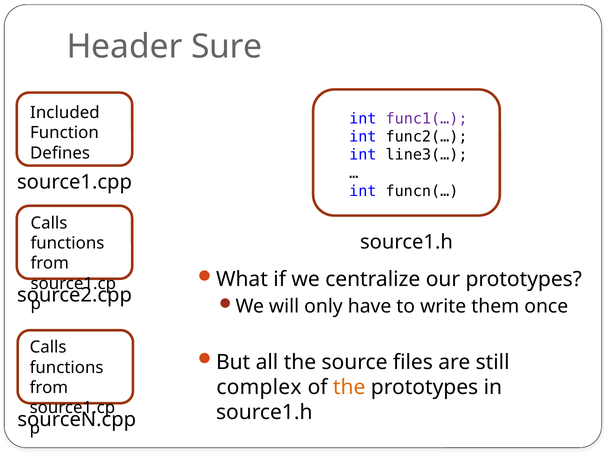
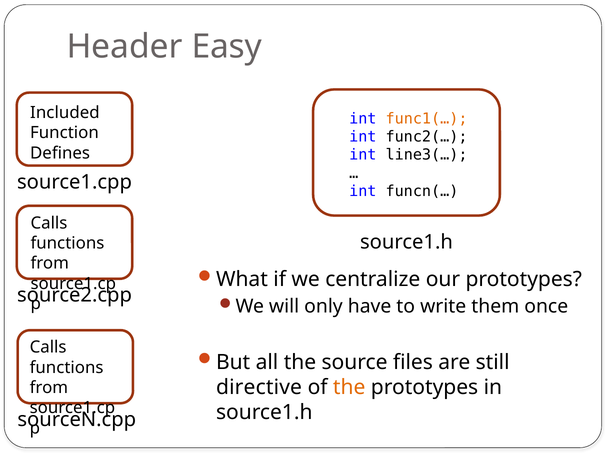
Sure: Sure -> Easy (227, 47)
func1(… colour: purple -> orange (427, 119)
complex: complex -> directive (259, 388)
